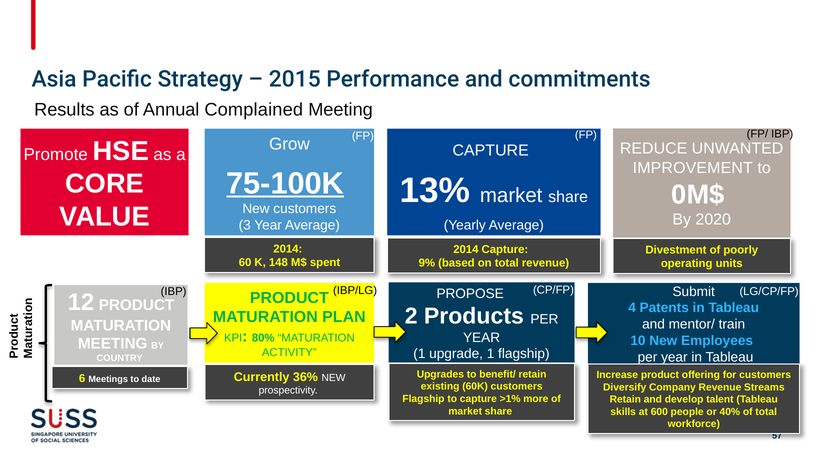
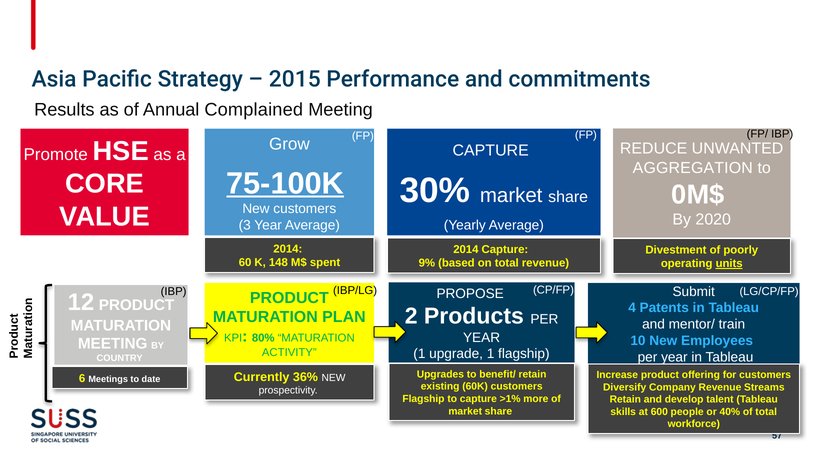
IMPROVEMENT: IMPROVEMENT -> AGGREGATION (693, 168)
13%: 13% -> 30% (435, 190)
units underline: none -> present (729, 263)
